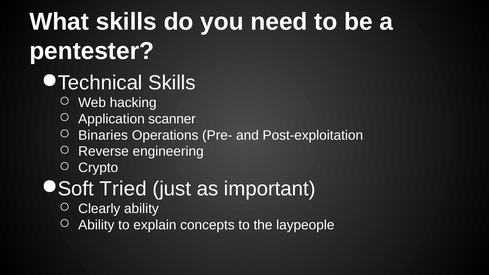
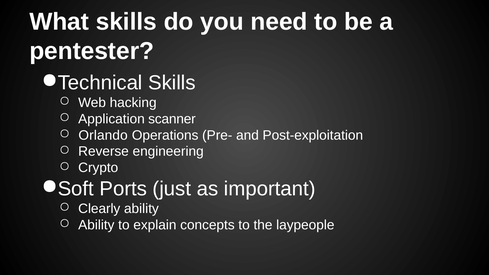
Binaries: Binaries -> Orlando (103, 135)
Tried: Tried -> Ports (123, 189)
